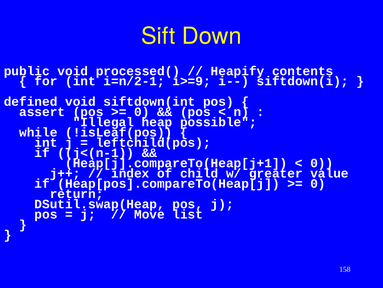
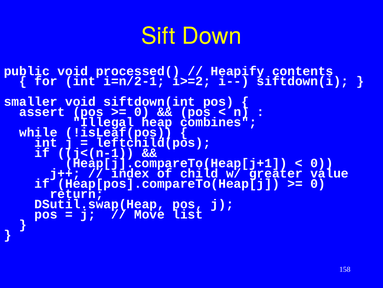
i>=9: i>=9 -> i>=2 (192, 81)
defined: defined -> smaller (31, 101)
possible: possible -> combines (218, 122)
